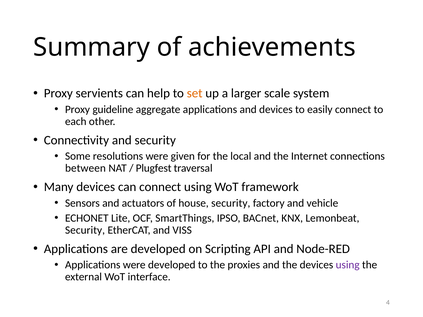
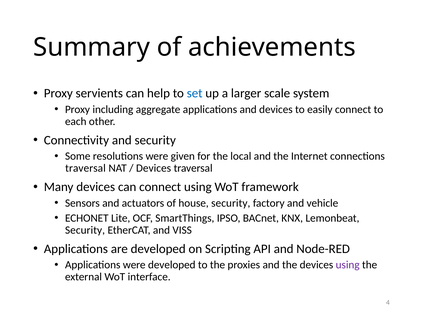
set colour: orange -> blue (195, 93)
guideline: guideline -> including (113, 109)
between: between -> traversal (85, 168)
Plugfest: Plugfest -> Devices (154, 168)
